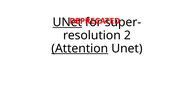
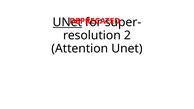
Attention underline: present -> none (80, 48)
